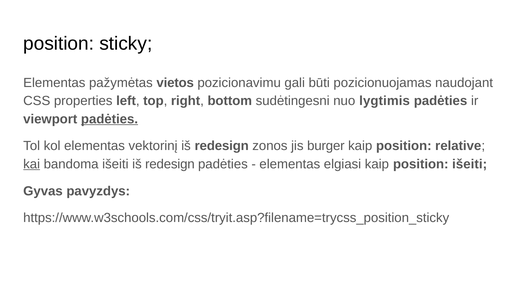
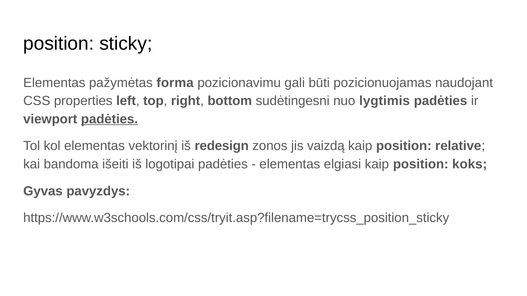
vietos: vietos -> forma (175, 83)
burger: burger -> vaizdą (326, 146)
kai underline: present -> none (32, 164)
išeiti iš redesign: redesign -> logotipai (170, 164)
position išeiti: išeiti -> koks (470, 164)
